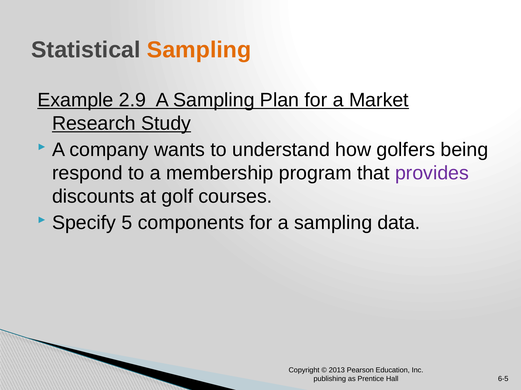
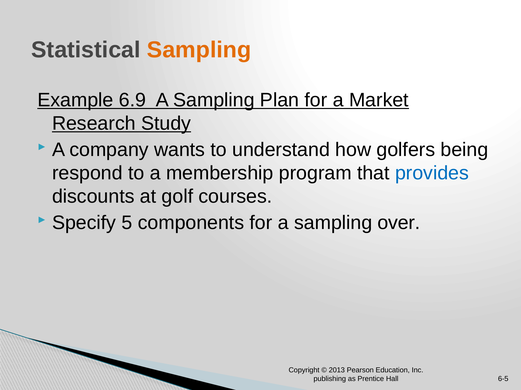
2.9: 2.9 -> 6.9 (132, 100)
provides colour: purple -> blue (432, 173)
data: data -> over (399, 223)
